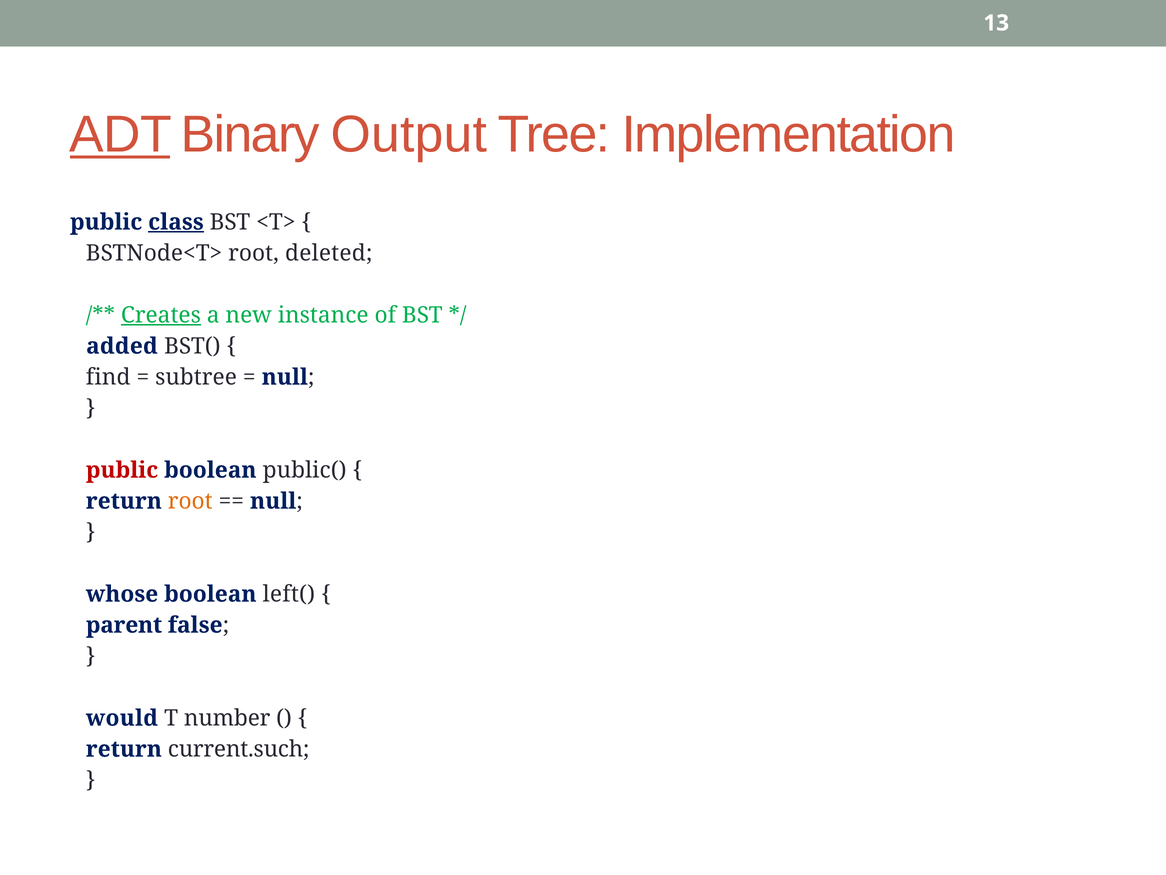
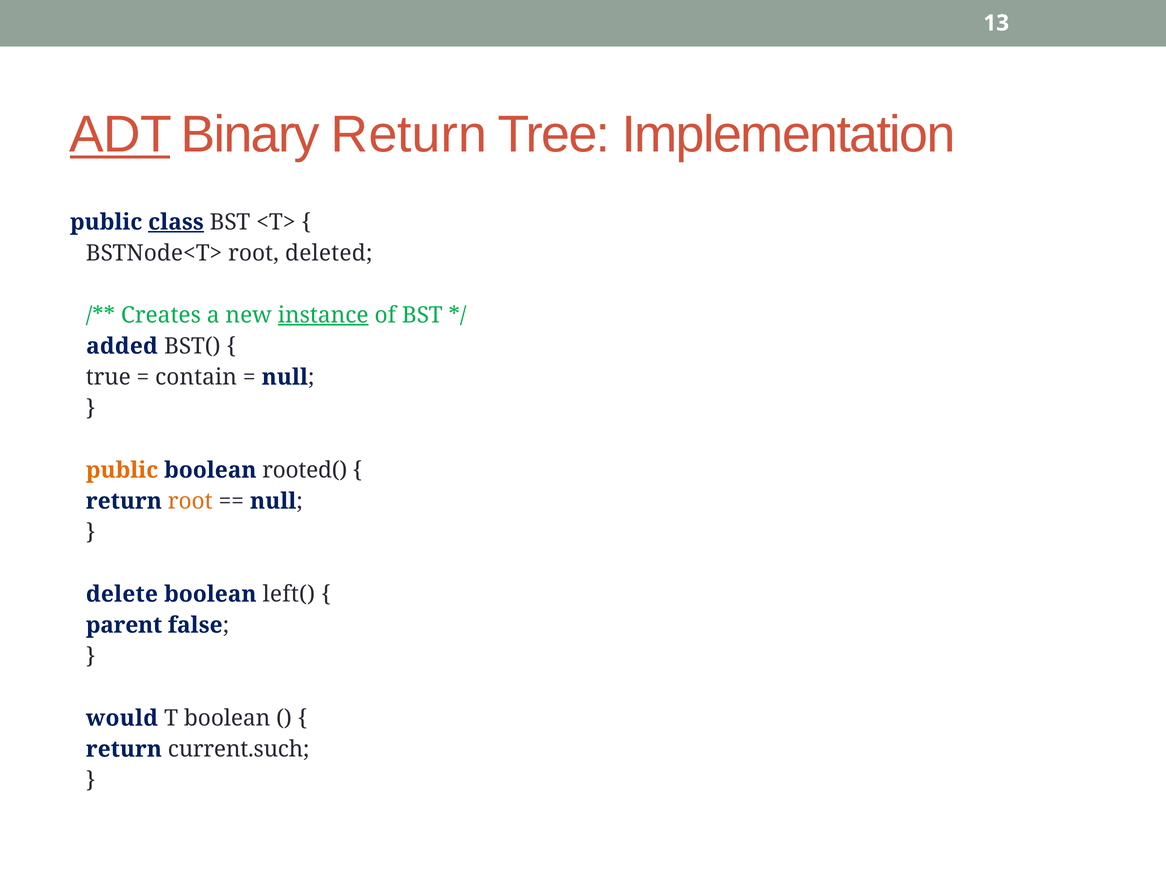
Binary Output: Output -> Return (409, 135)
Creates underline: present -> none (161, 315)
instance underline: none -> present (323, 315)
find: find -> true (108, 377)
subtree: subtree -> contain (196, 377)
public colour: red -> orange (122, 470)
public(: public( -> rooted( (305, 470)
whose: whose -> delete (122, 594)
T number: number -> boolean (227, 718)
